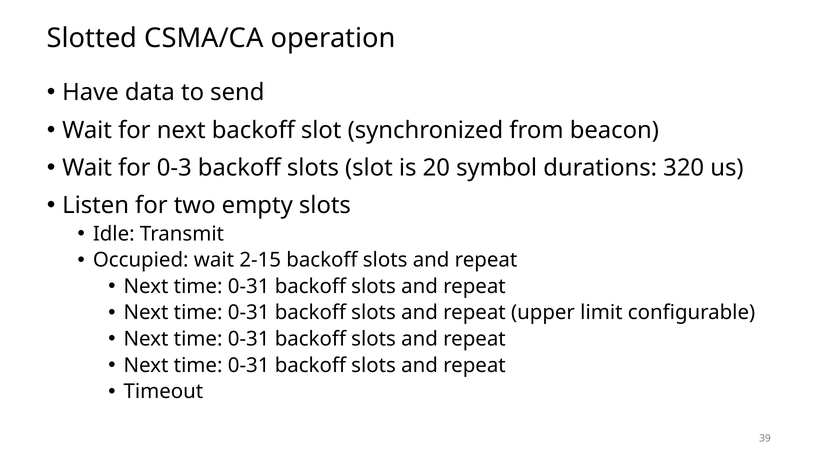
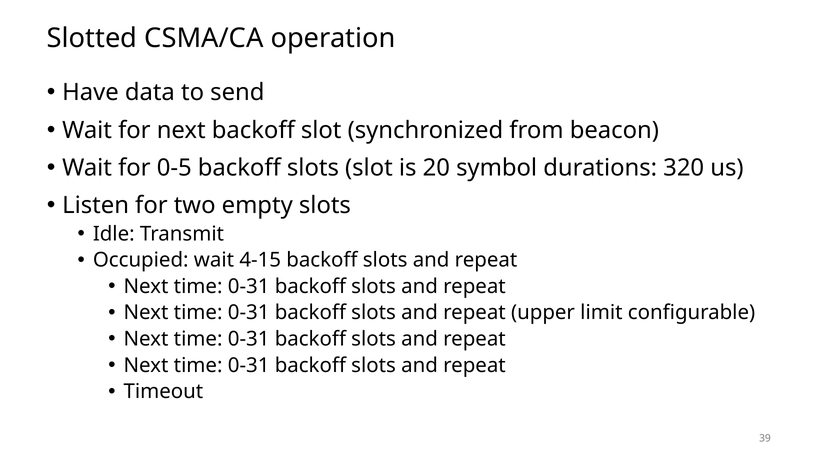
0-3: 0-3 -> 0-5 (174, 168)
2-15: 2-15 -> 4-15 (260, 260)
